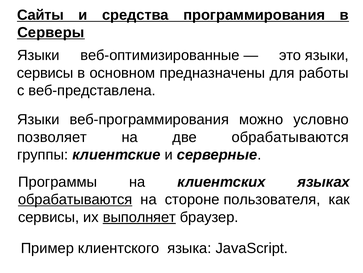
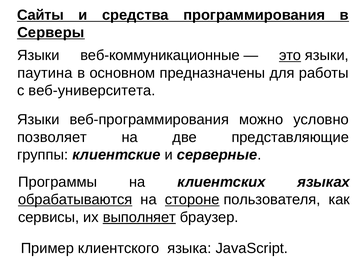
веб-оптимизированные: веб-оптимизированные -> веб-коммуникационные (160, 55)
это underline: none -> present (290, 55)
сервисы: сервисы -> паутина (45, 73)
веб-представлена: веб-представлена -> веб-университета (92, 90)
две обрабатываются: обрабатываются -> представляющие (290, 137)
стороне underline: none -> present (192, 199)
